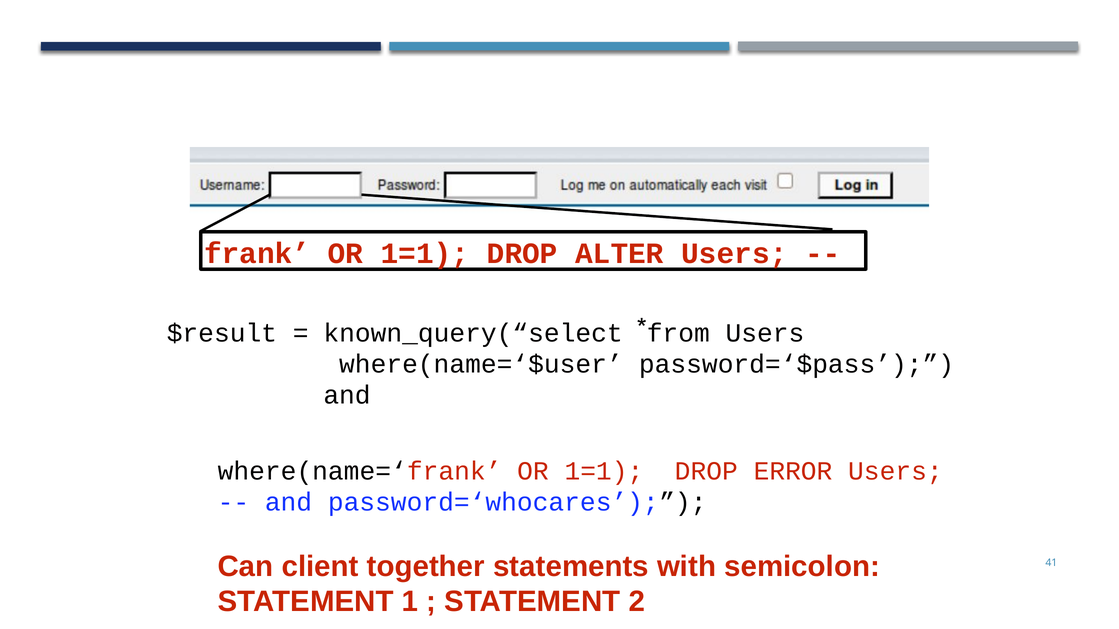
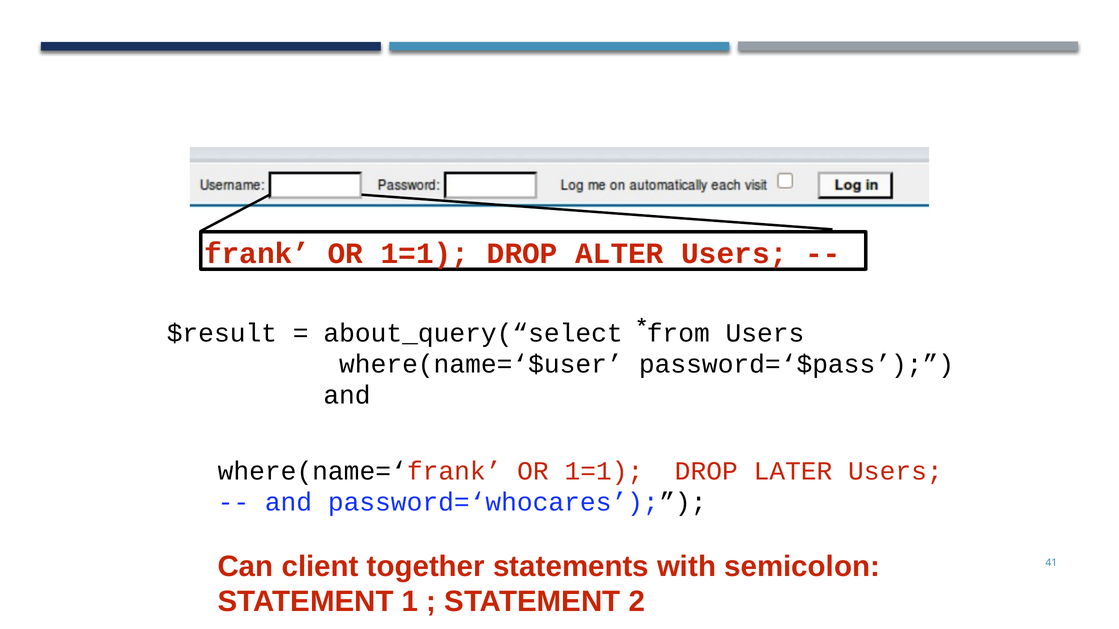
known_query(“select: known_query(“select -> about_query(“select (473, 333)
ERROR: ERROR -> LATER (793, 471)
